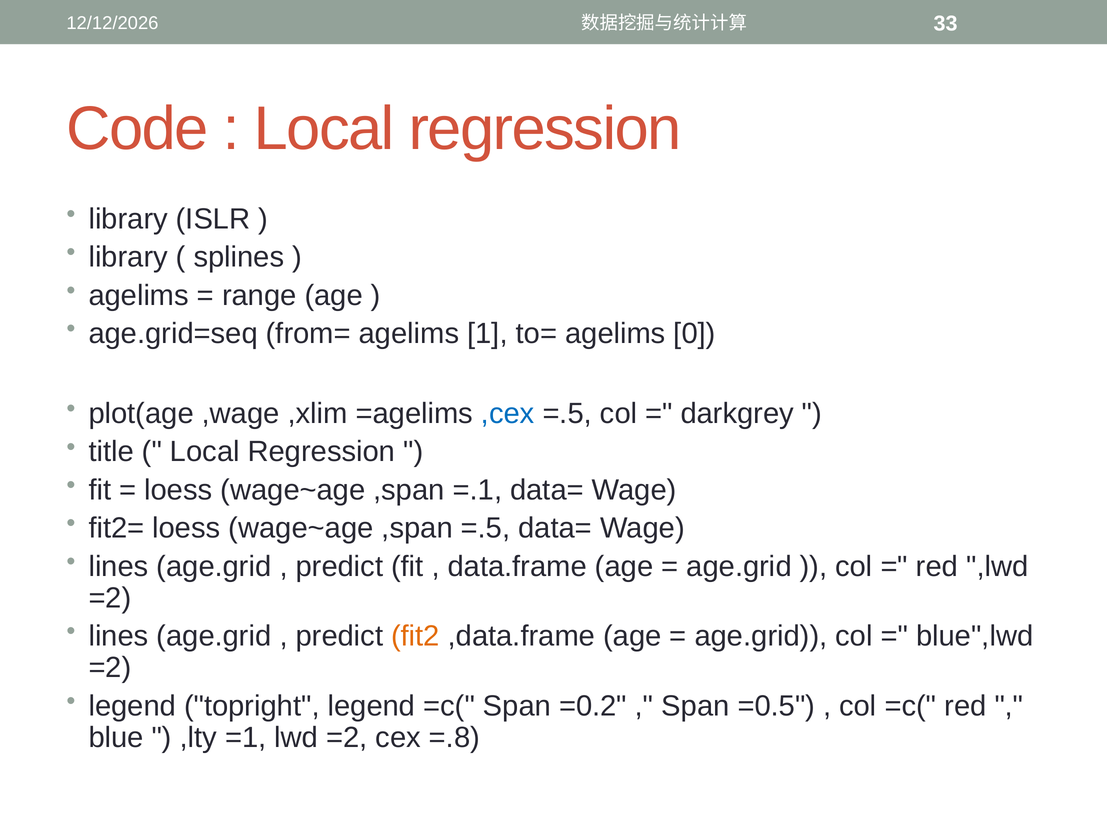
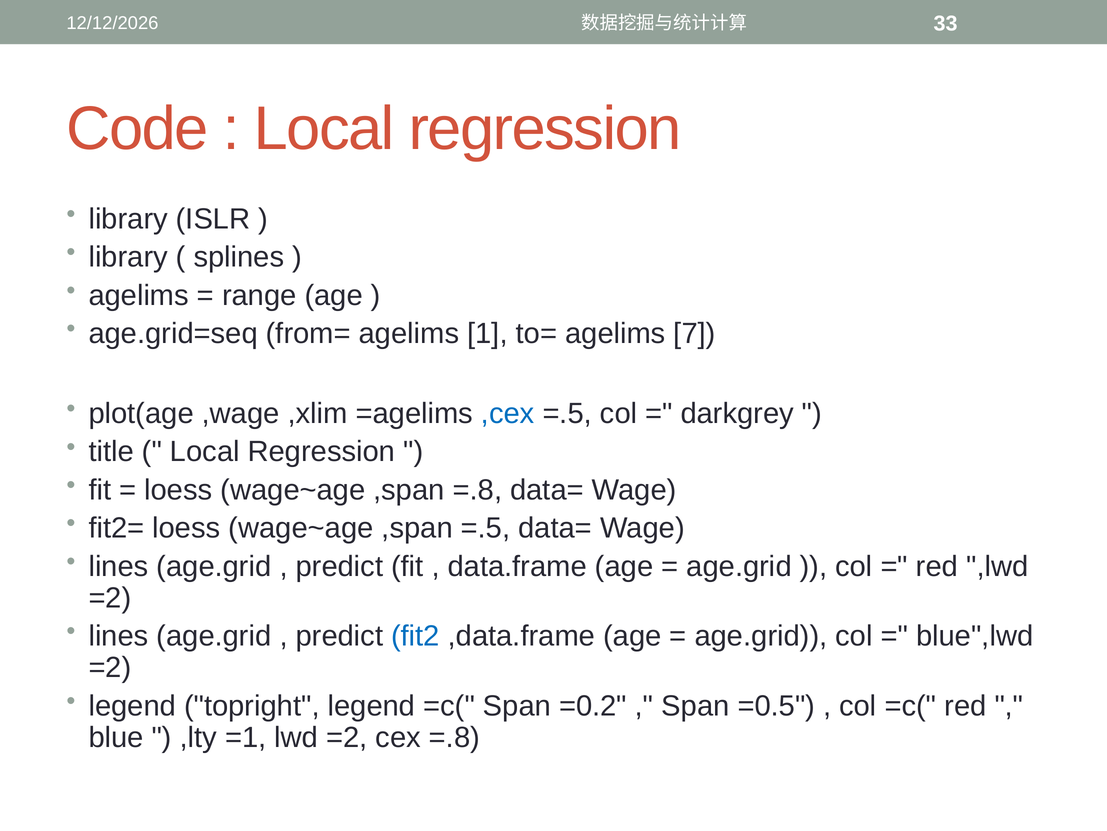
0: 0 -> 7 (695, 333)
,span =.1: =.1 -> =.8 (477, 490)
fit2 colour: orange -> blue (415, 636)
